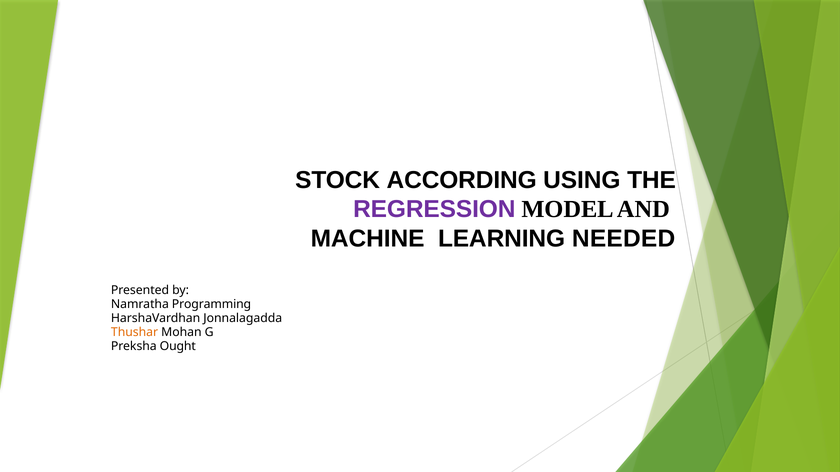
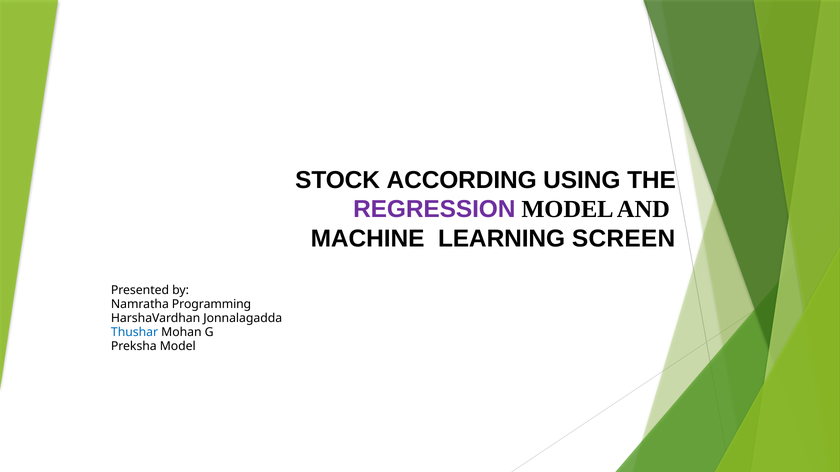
NEEDED: NEEDED -> SCREEN (624, 239)
Thushar colour: orange -> blue (135, 332)
Preksha Ought: Ought -> Model (178, 346)
